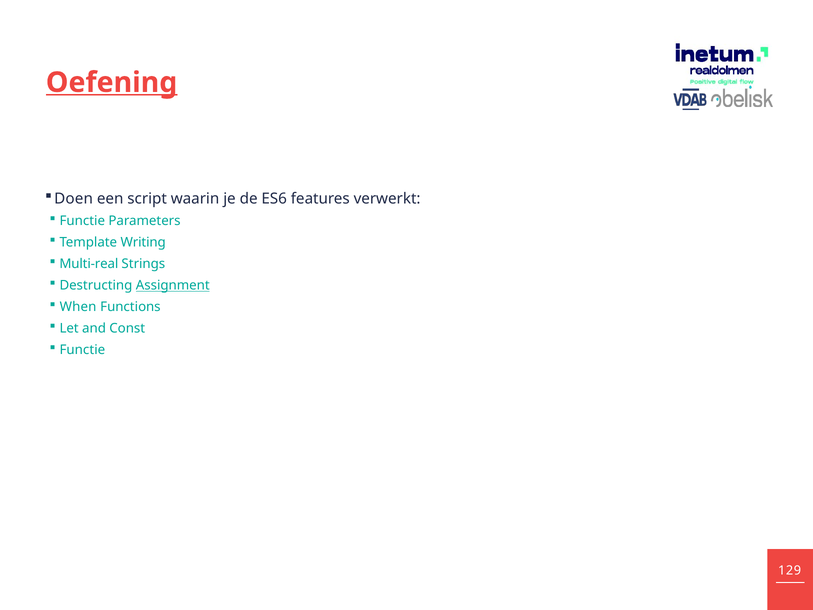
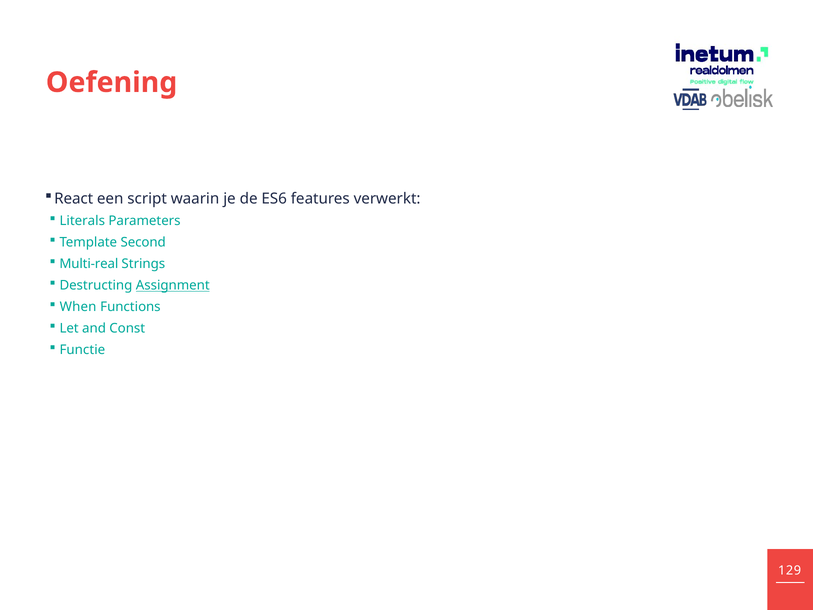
Oefening underline: present -> none (112, 82)
Doen: Doen -> React (74, 199)
Functie: Functie -> Literals (82, 221)
Writing: Writing -> Second (143, 242)
